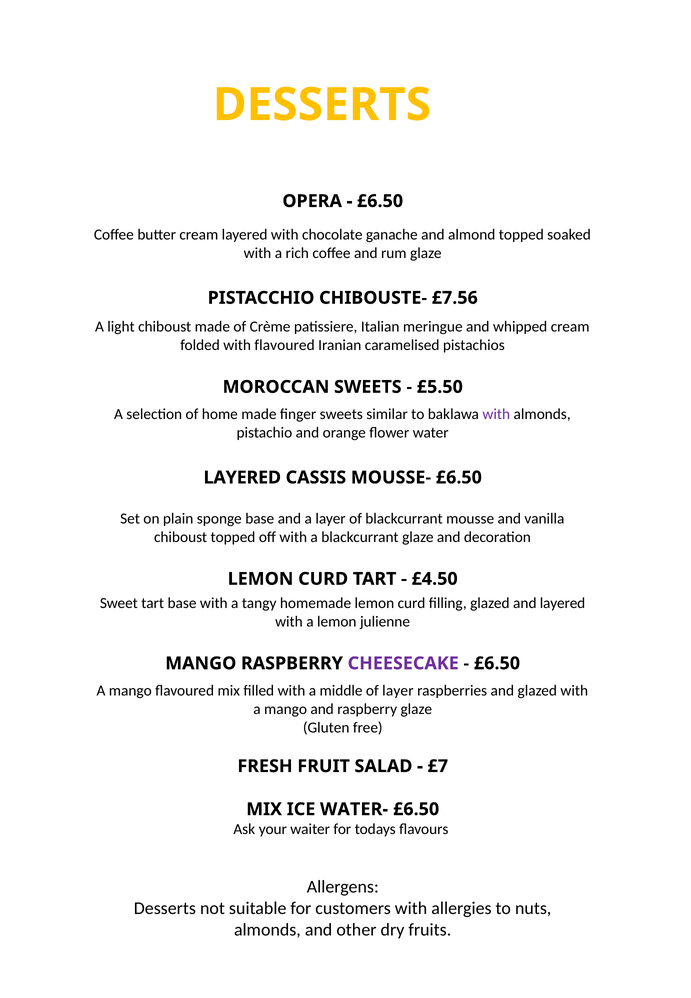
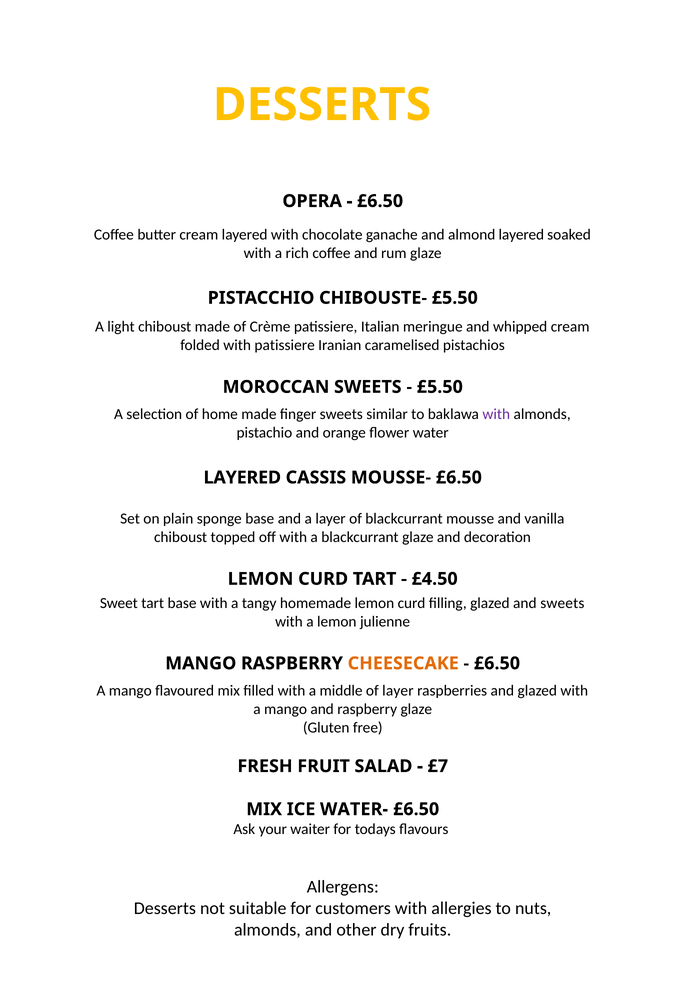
almond topped: topped -> layered (521, 235)
CHIBOUSTE- £7.56: £7.56 -> £5.50 (455, 298)
with flavoured: flavoured -> patissiere (285, 345)
and layered: layered -> sweets (562, 603)
CHEESECAKE colour: purple -> orange (403, 663)
